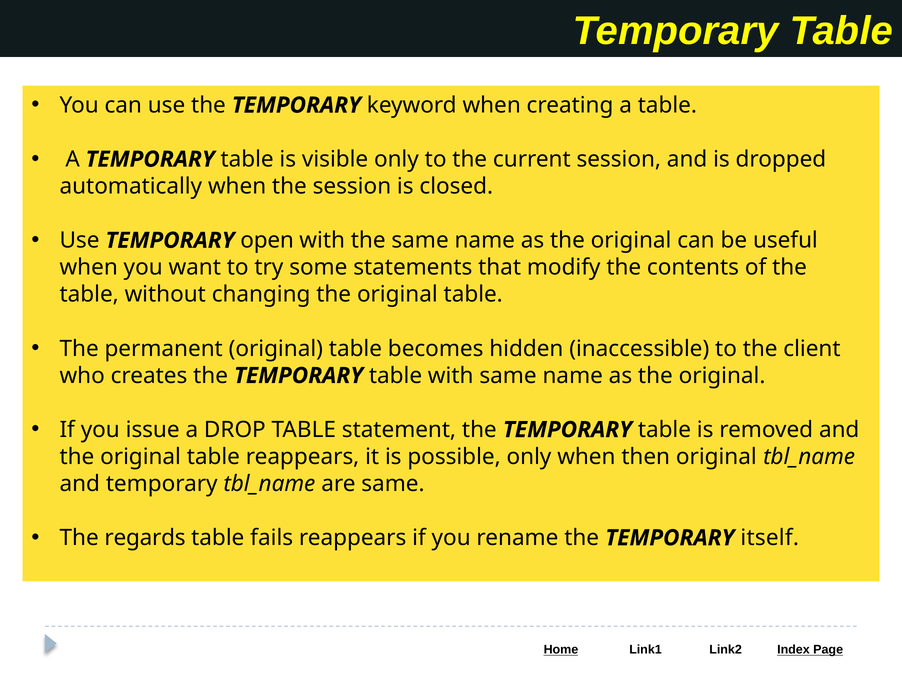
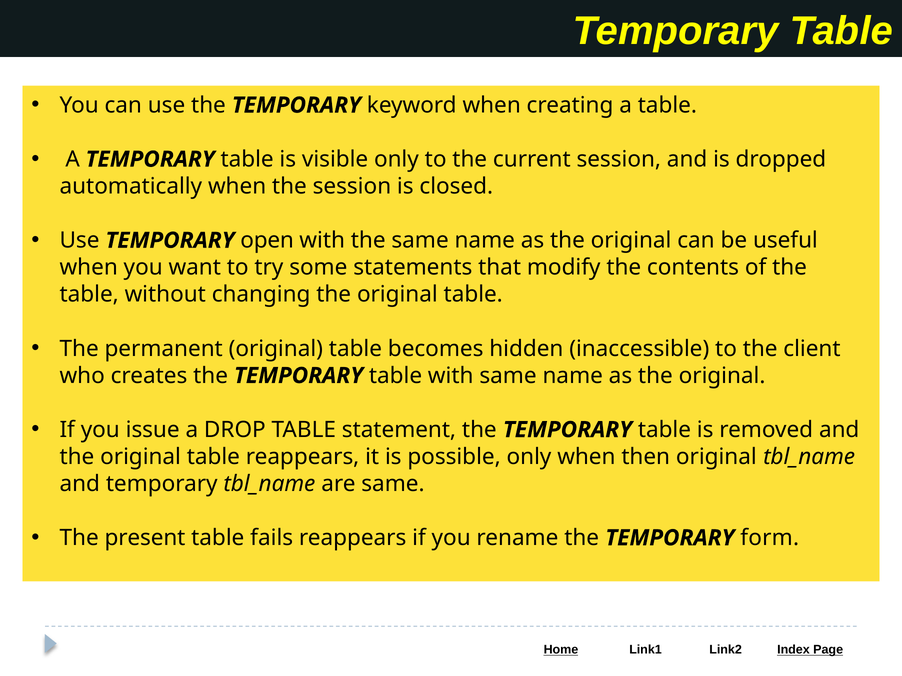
regards: regards -> present (145, 538)
itself: itself -> form (770, 538)
